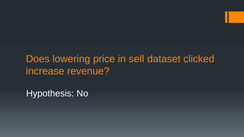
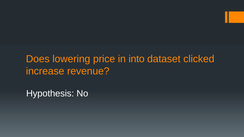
sell: sell -> into (137, 59)
